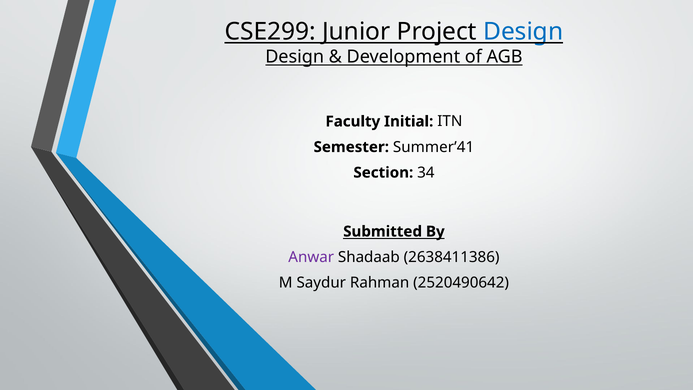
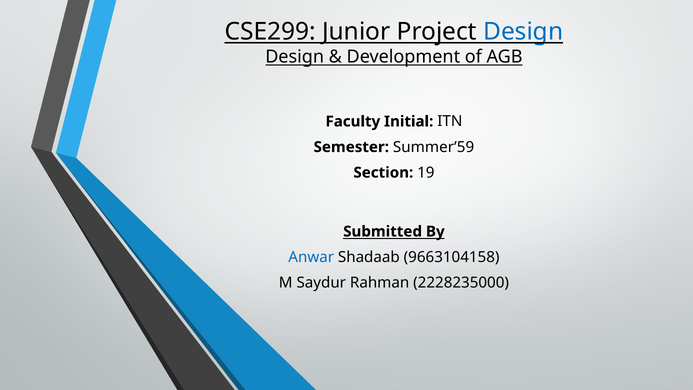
Summer’41: Summer’41 -> Summer’59 (434, 147)
34: 34 -> 19 (426, 173)
Anwar colour: purple -> blue (311, 257)
2638411386: 2638411386 -> 9663104158 (452, 257)
2520490642: 2520490642 -> 2228235000 (461, 283)
